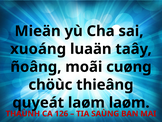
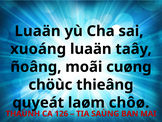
Mieän: Mieän -> Luaän (38, 31)
laøm laøm: laøm -> chôø (129, 102)
